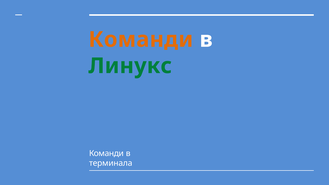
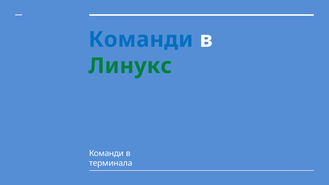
Команди colour: orange -> blue (141, 40)
